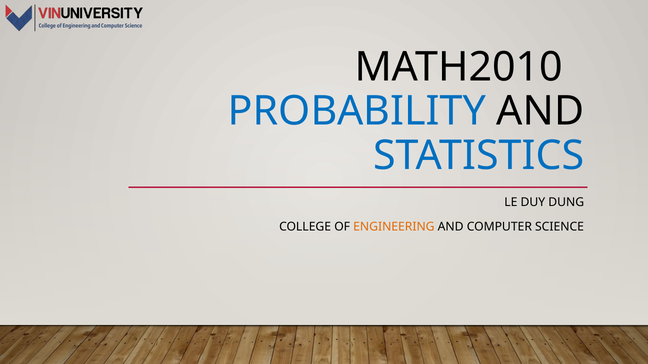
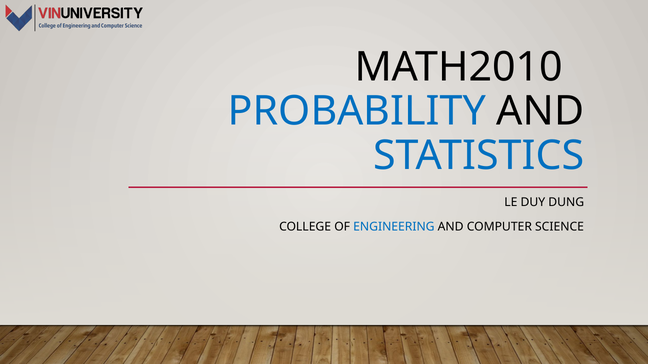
ENGINEERING colour: orange -> blue (394, 227)
